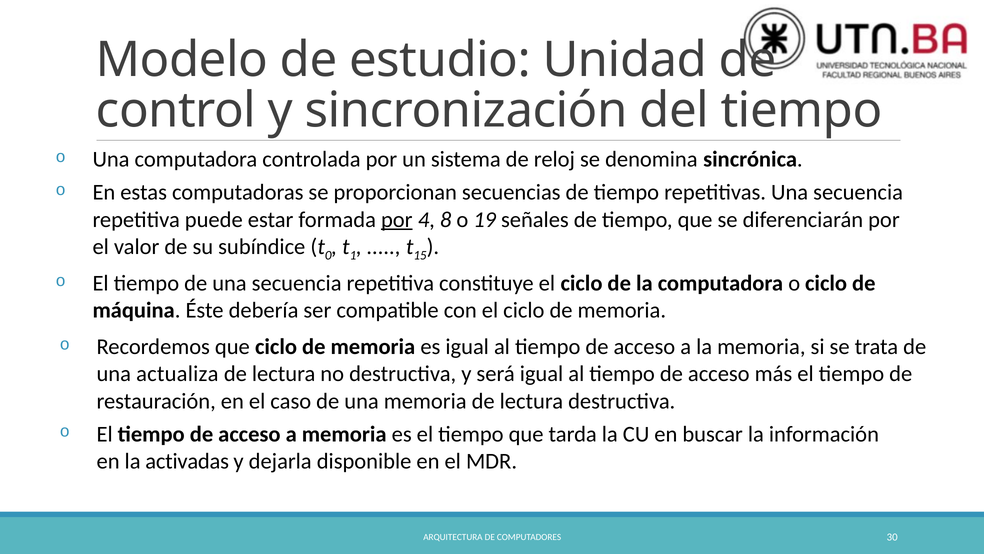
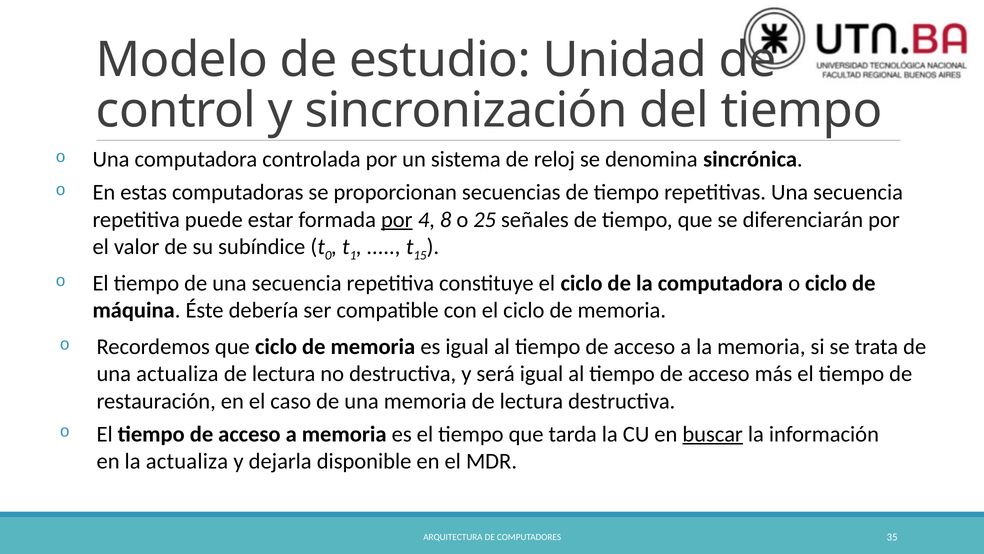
19: 19 -> 25 (485, 219)
buscar underline: none -> present (713, 434)
la activadas: activadas -> actualiza (187, 461)
30: 30 -> 35 (892, 537)
